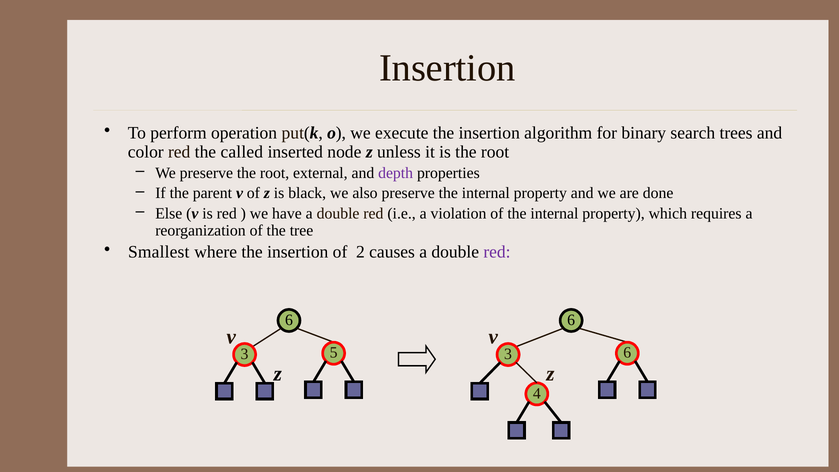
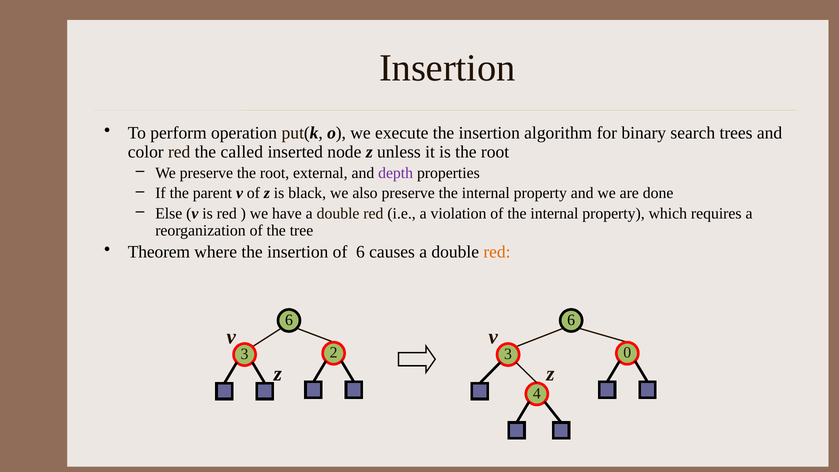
Smallest: Smallest -> Theorem (159, 252)
of 2: 2 -> 6 (360, 252)
red colour: purple -> orange (497, 252)
5: 5 -> 2 (334, 353)
3 6: 6 -> 0 (627, 353)
